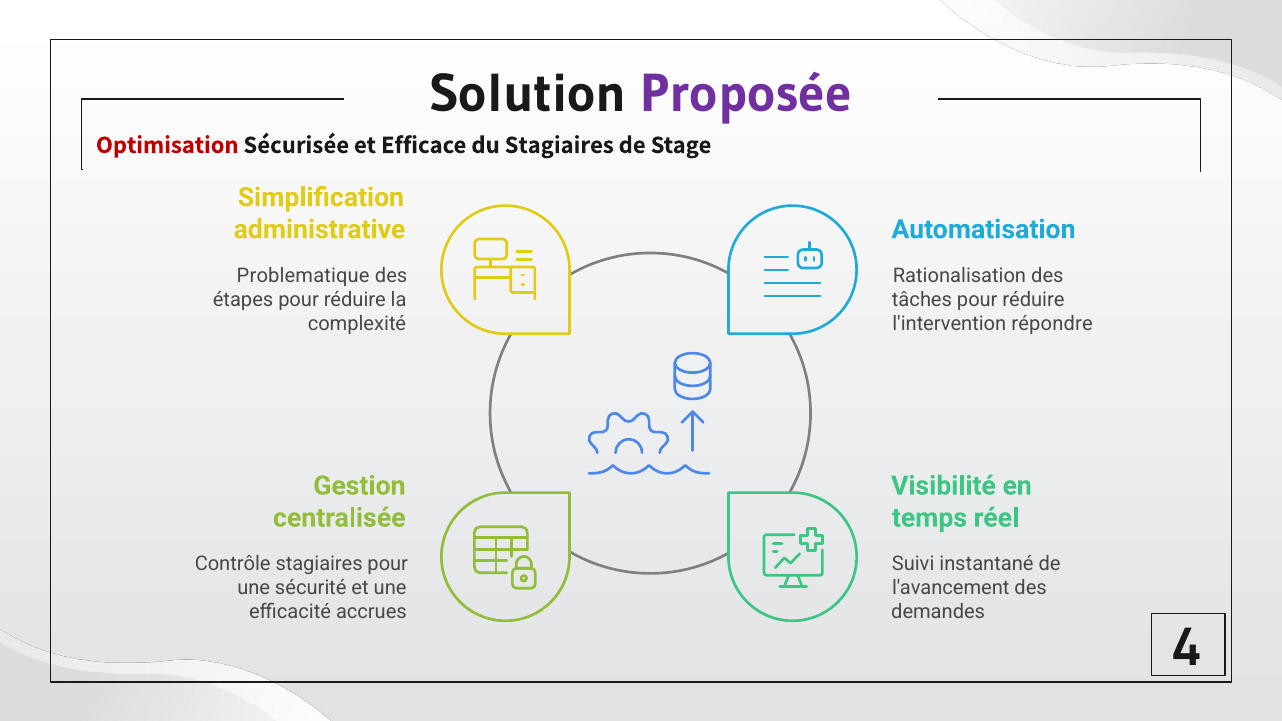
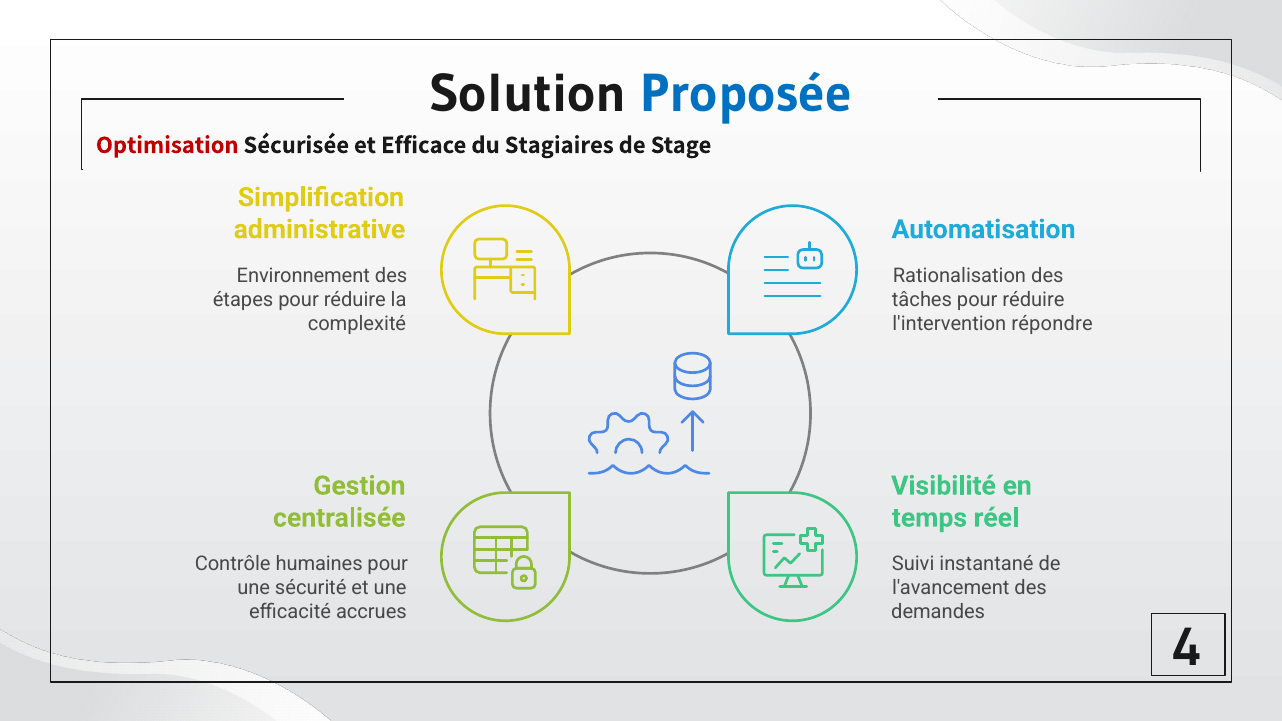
Proposée colour: purple -> blue (746, 94)
Problematique: Problematique -> Environnement (303, 276)
Contrôle stagiaires: stagiaires -> humaines (319, 564)
